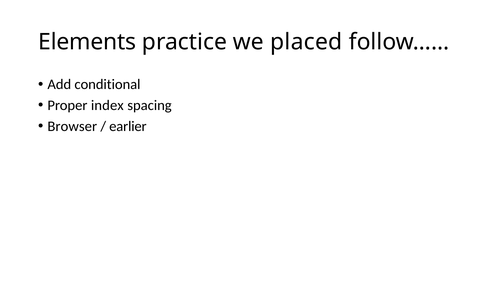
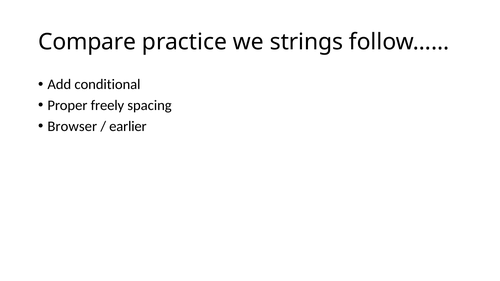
Elements: Elements -> Compare (87, 42)
placed: placed -> strings (306, 42)
index: index -> freely (107, 106)
